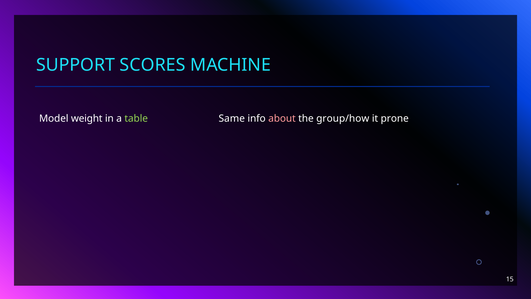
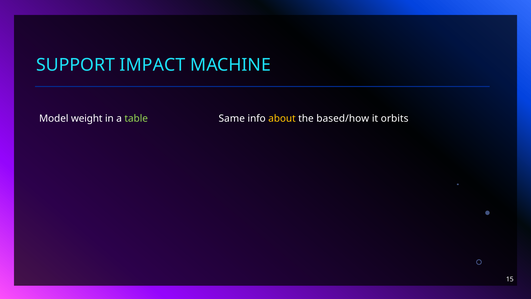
SCORES: SCORES -> IMPACT (153, 65)
about colour: pink -> yellow (282, 118)
group/how: group/how -> based/how (343, 118)
prone: prone -> orbits (395, 118)
